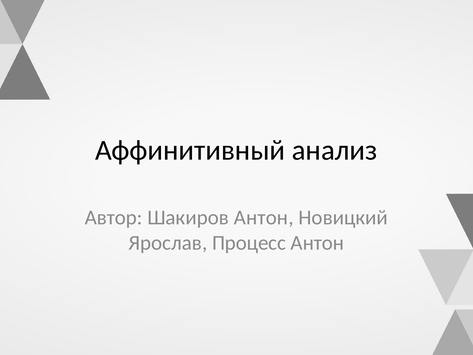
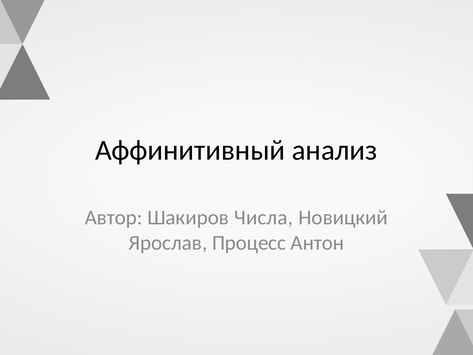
Шакиров Антон: Антон -> Числа (264, 217)
